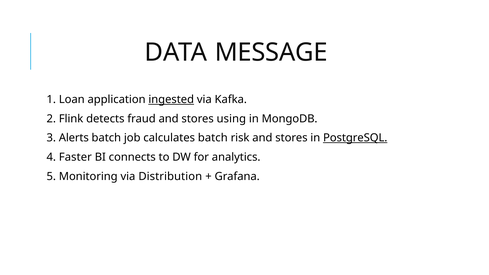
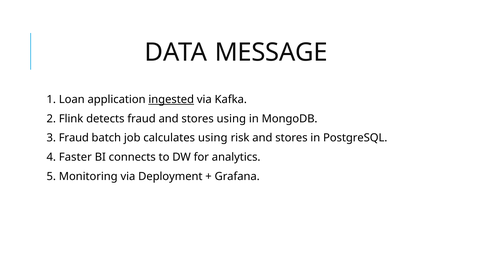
3 Alerts: Alerts -> Fraud (74, 138)
calculates batch: batch -> using (213, 138)
PostgreSQL underline: present -> none (355, 138)
Distribution: Distribution -> Deployment (170, 176)
